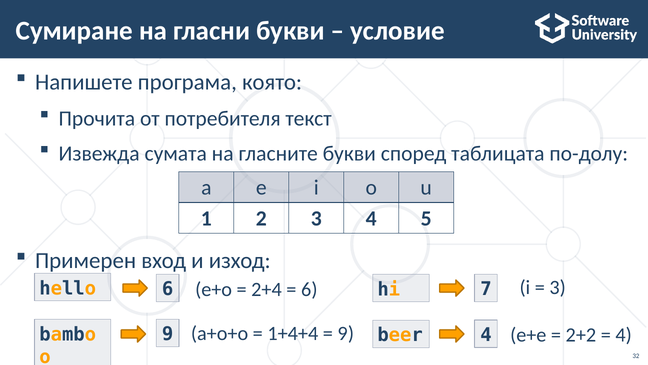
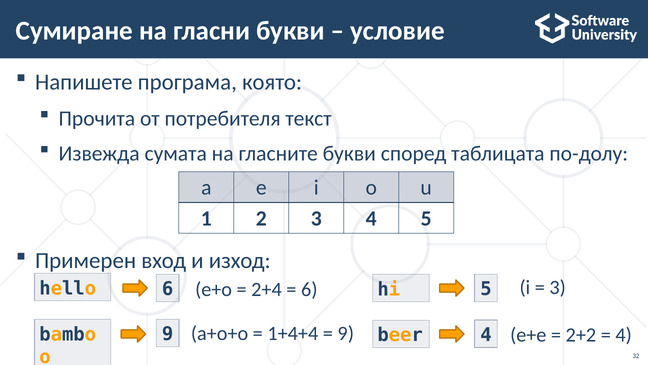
hi 7: 7 -> 5 (486, 289)
